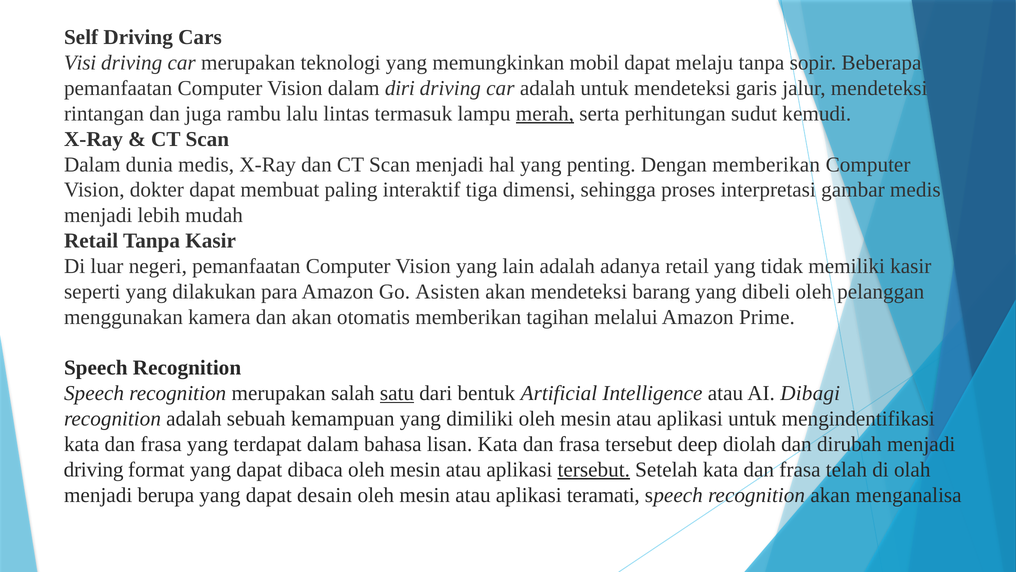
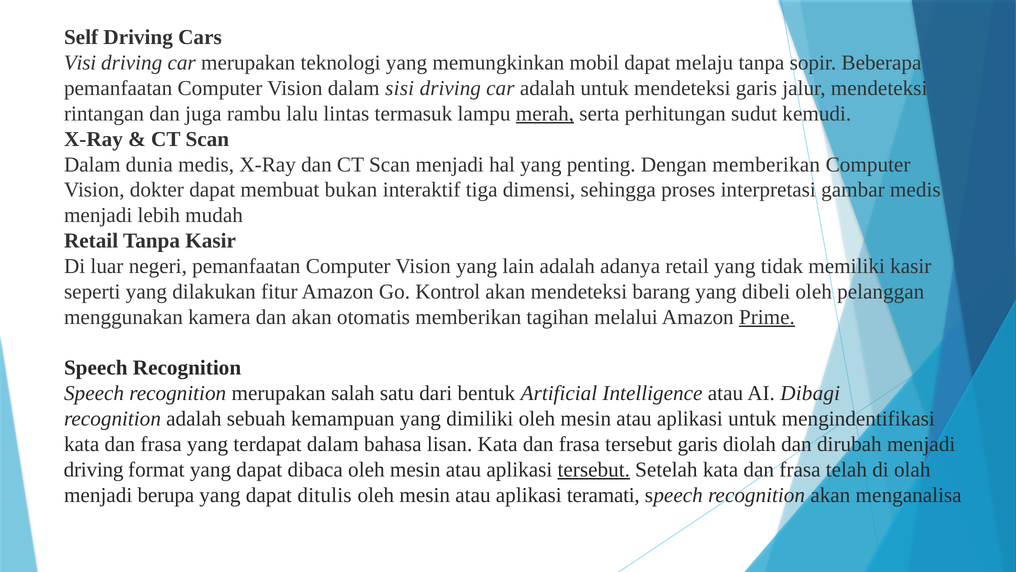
diri: diri -> sisi (400, 88)
paling: paling -> bukan (351, 190)
para: para -> fitur (279, 291)
Asisten: Asisten -> Kontrol (448, 291)
Prime underline: none -> present (767, 317)
satu underline: present -> none (397, 393)
tersebut deep: deep -> garis (698, 444)
desain: desain -> ditulis (325, 495)
